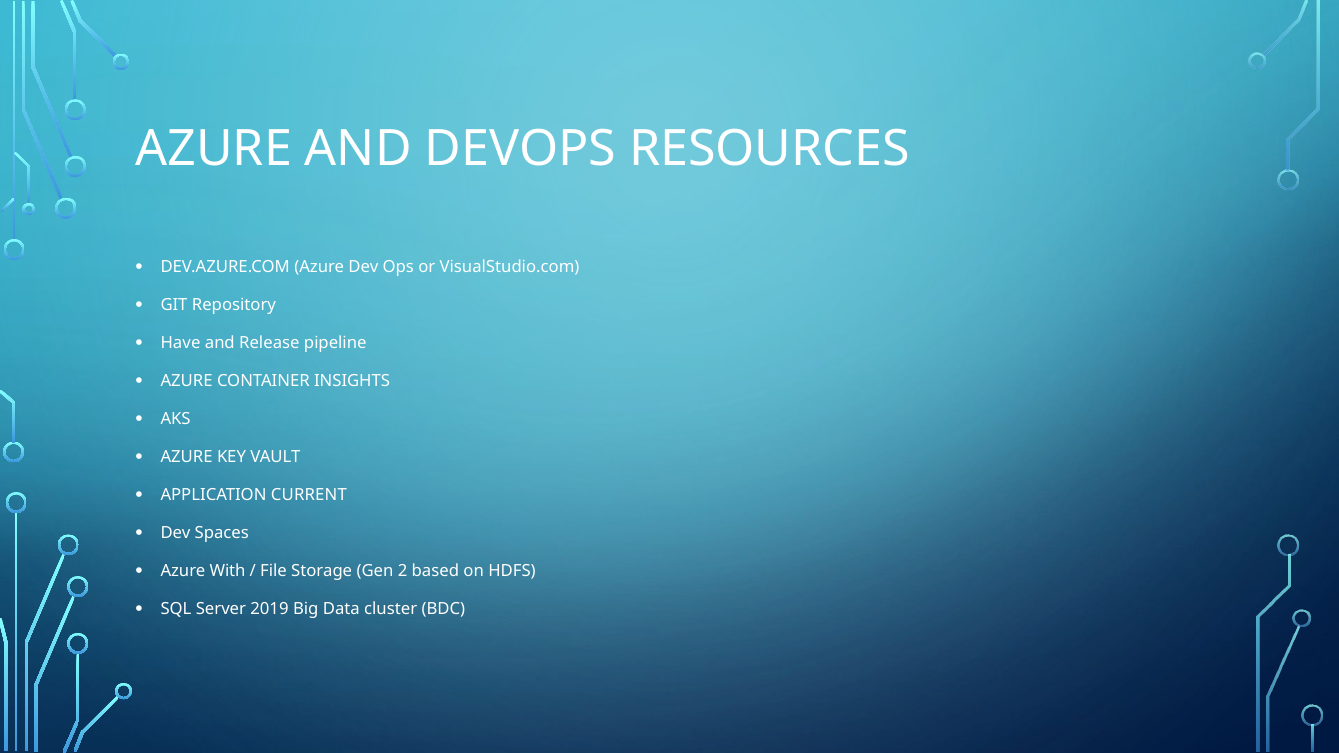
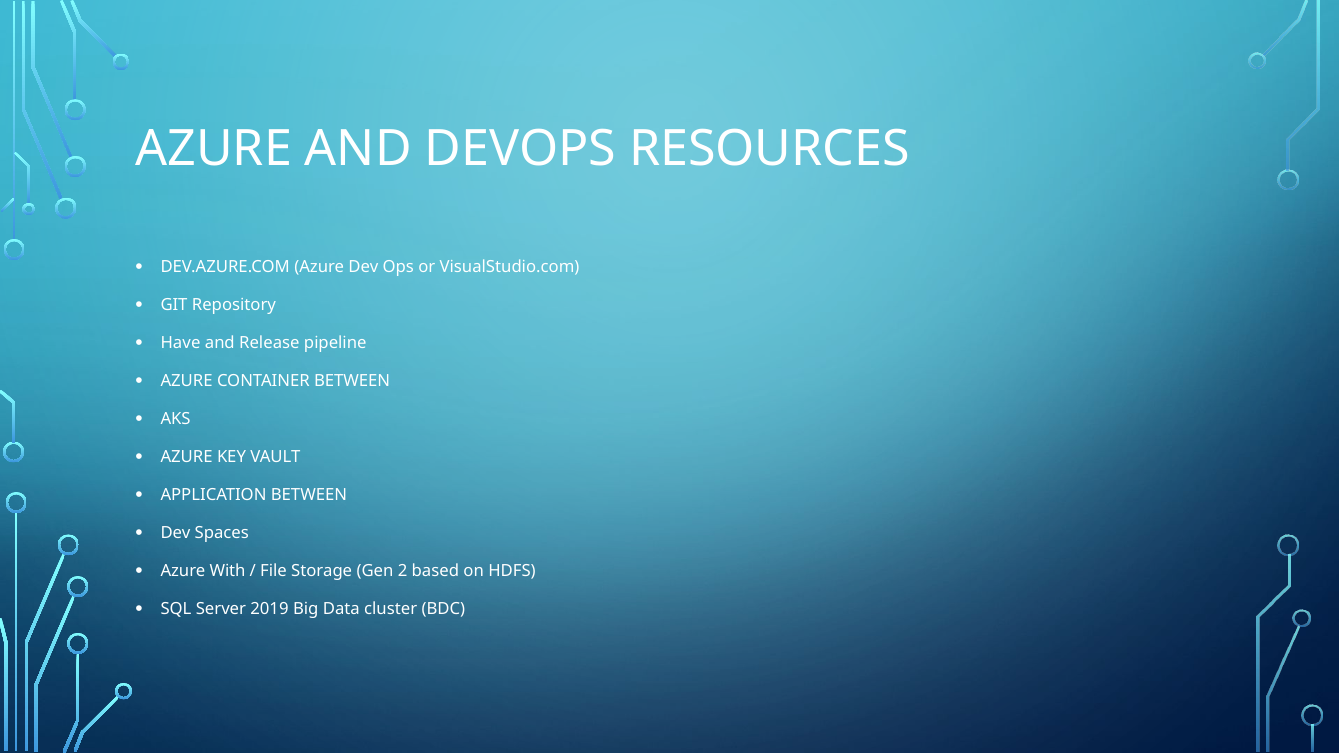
CONTAINER INSIGHTS: INSIGHTS -> BETWEEN (352, 381)
APPLICATION CURRENT: CURRENT -> BETWEEN (309, 495)
